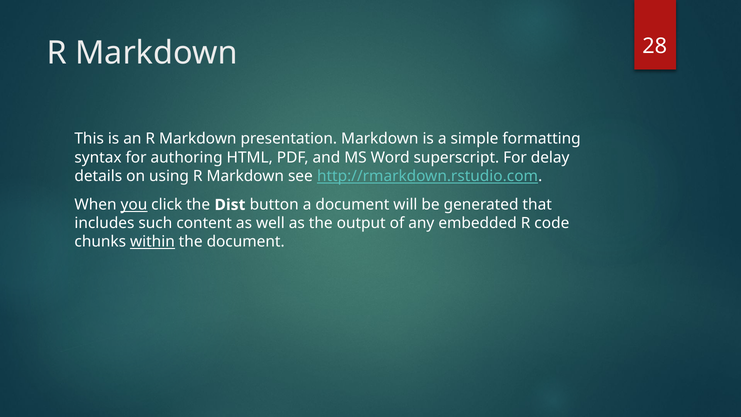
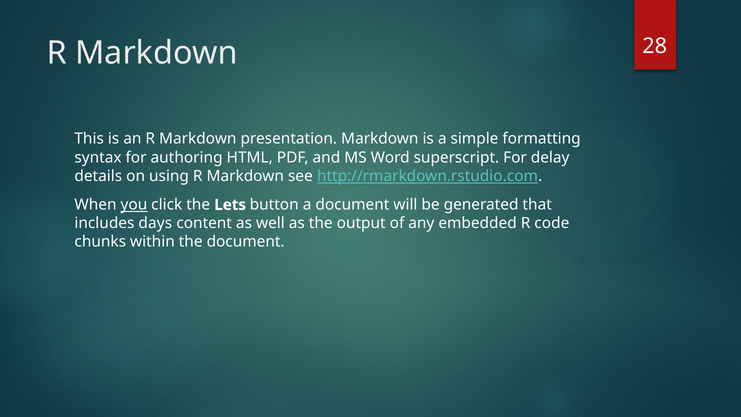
Dist: Dist -> Lets (230, 205)
such: such -> days (155, 223)
within underline: present -> none (152, 242)
